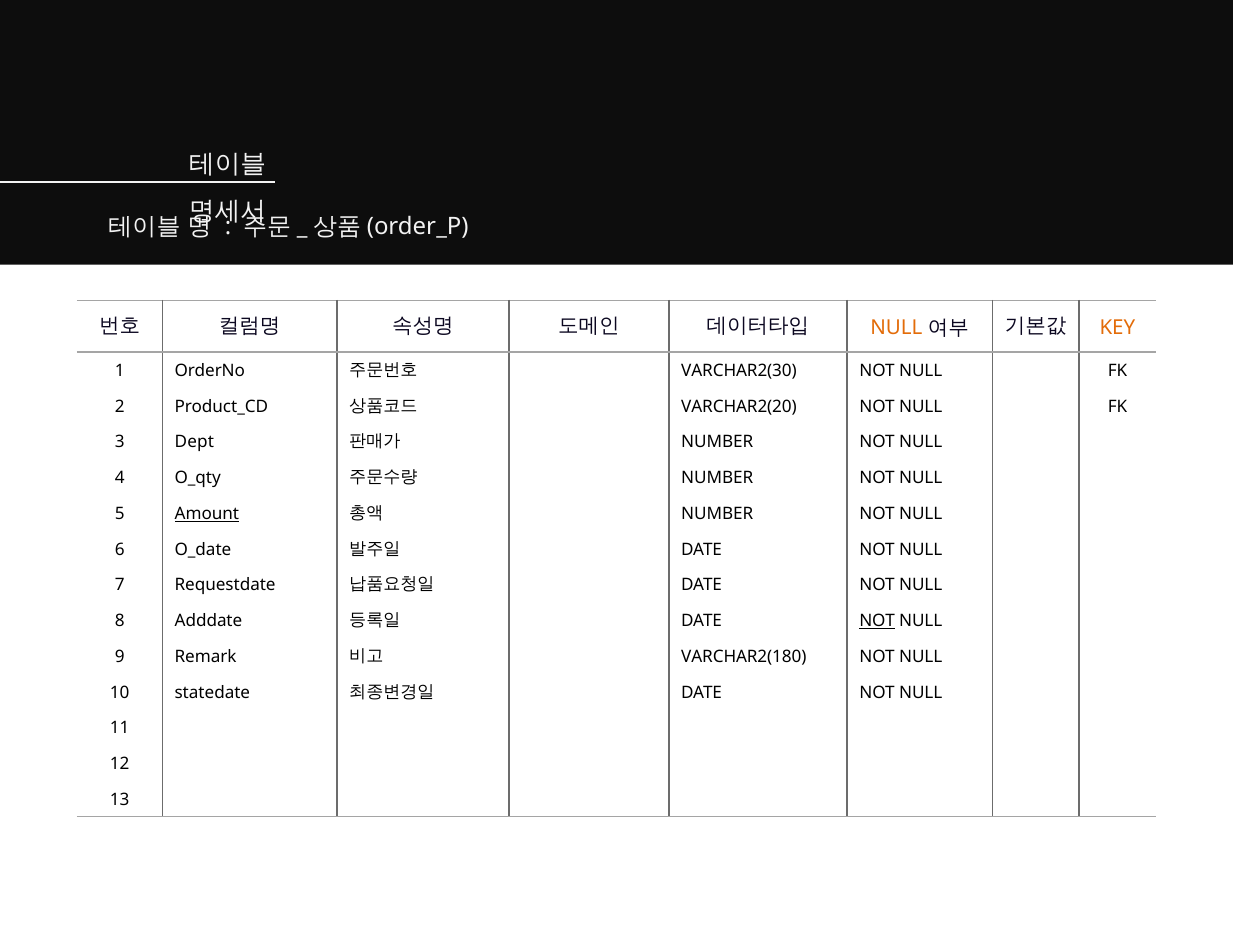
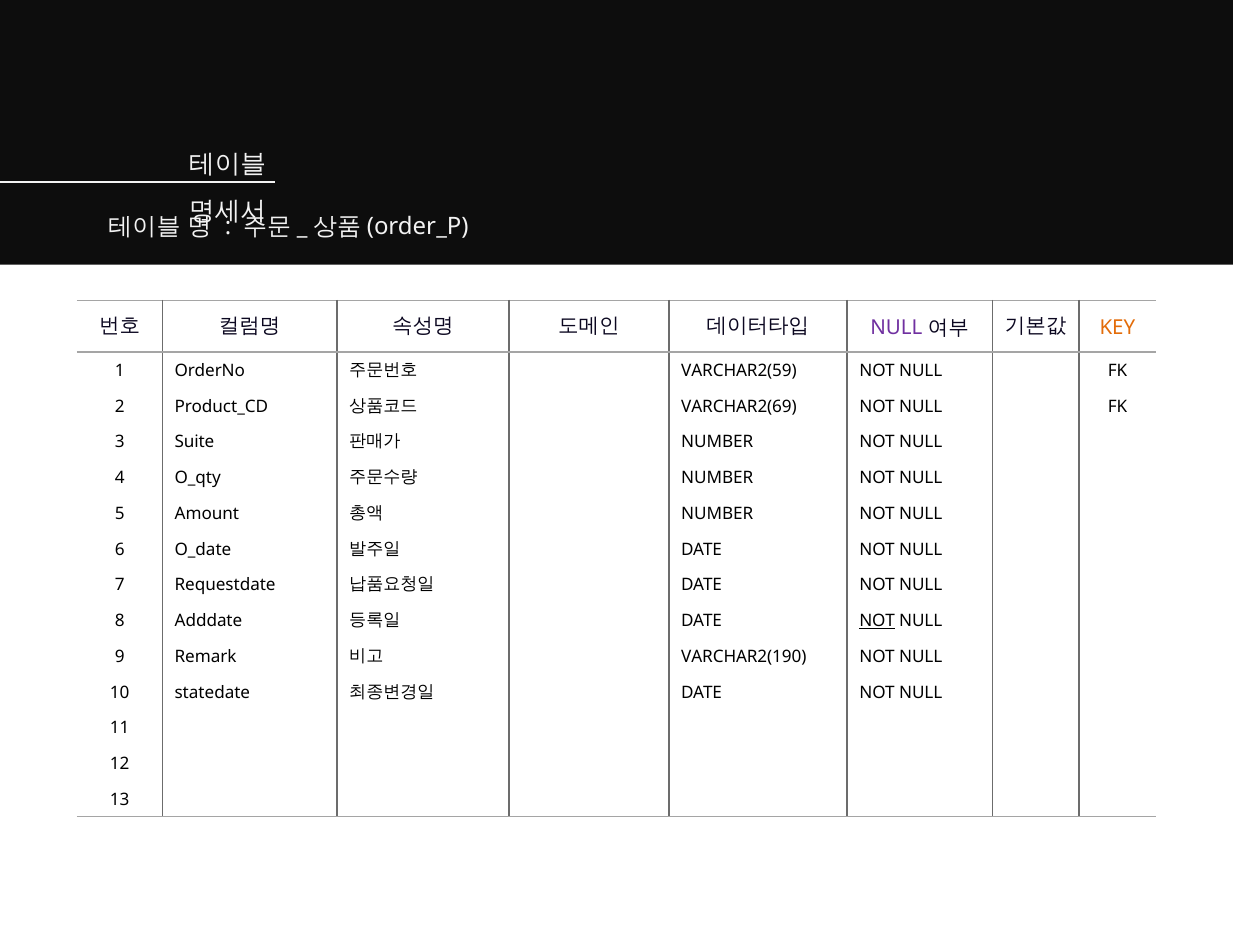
NULL colour: orange -> purple (896, 327)
VARCHAR2(30: VARCHAR2(30 -> VARCHAR2(59 (739, 371)
VARCHAR2(20: VARCHAR2(20 -> VARCHAR2(69 (739, 406)
Dept: Dept -> Suite (194, 442)
Amount underline: present -> none (207, 514)
VARCHAR2(180: VARCHAR2(180 -> VARCHAR2(190 (744, 656)
